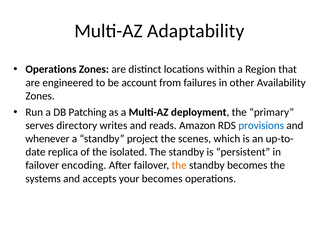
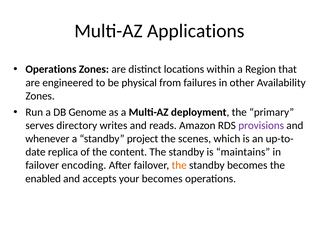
Adaptability: Adaptability -> Applications (196, 31)
account: account -> physical (139, 83)
Patching: Patching -> Genome (88, 112)
provisions colour: blue -> purple (261, 126)
isolated: isolated -> content (128, 152)
persistent: persistent -> maintains (243, 152)
systems: systems -> enabled (43, 179)
